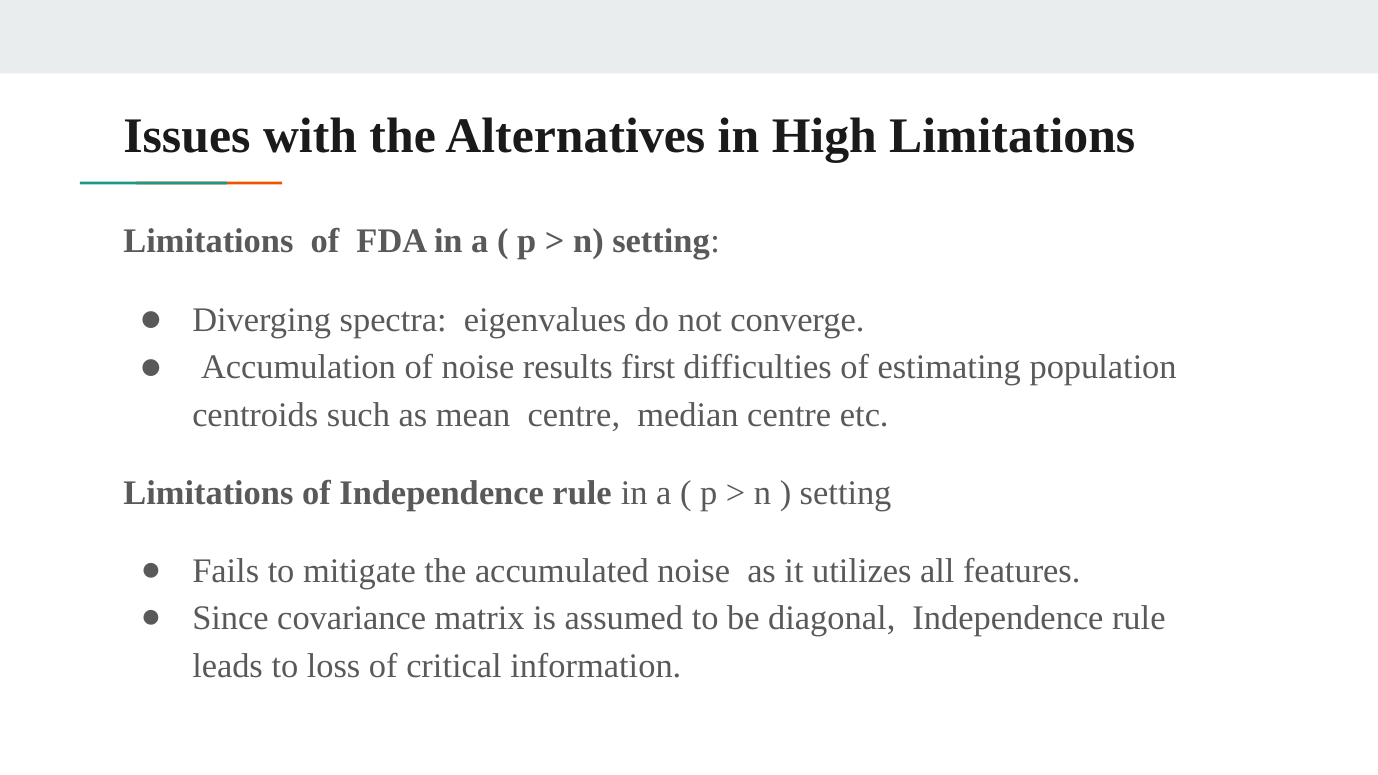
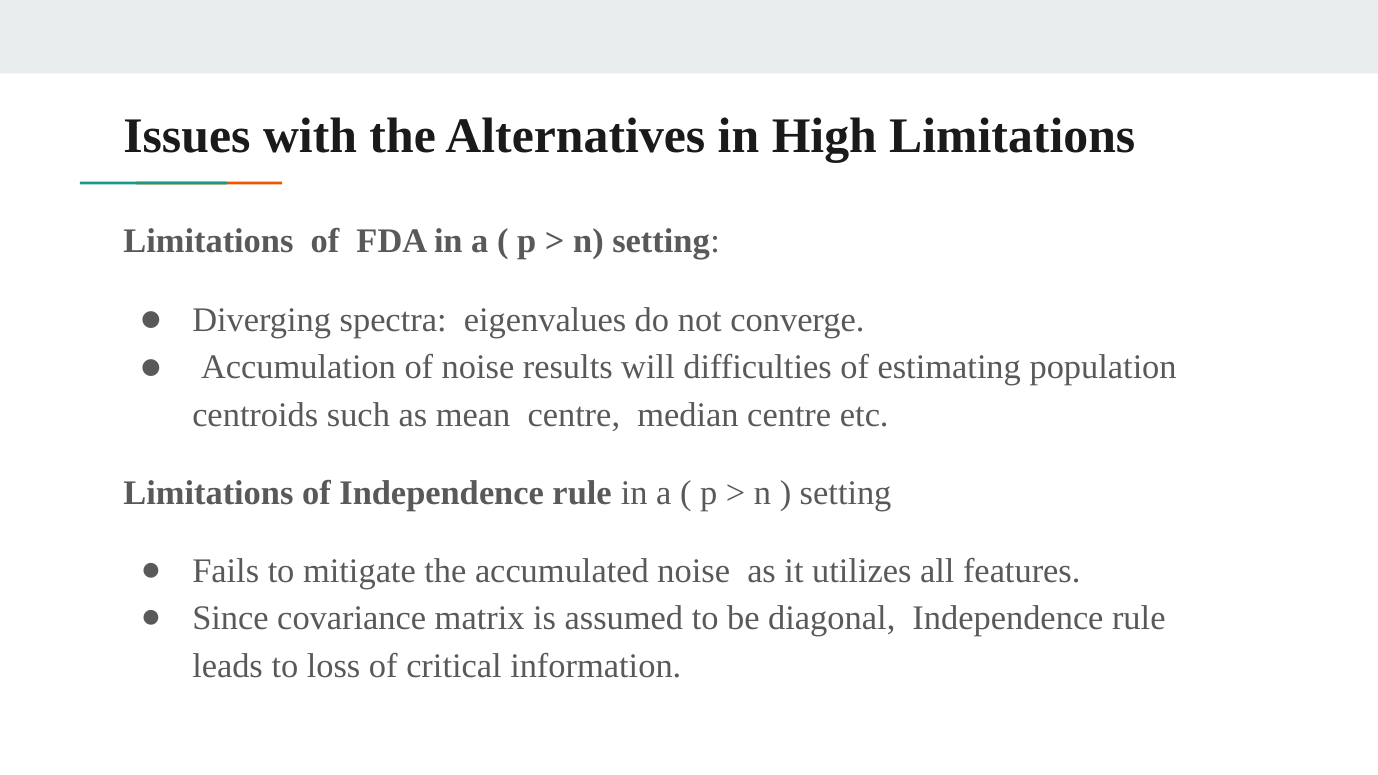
first: first -> will (648, 367)
